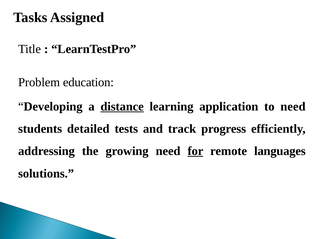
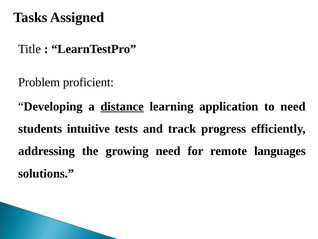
education: education -> proficient (88, 82)
detailed: detailed -> intuitive (88, 129)
for underline: present -> none (195, 151)
